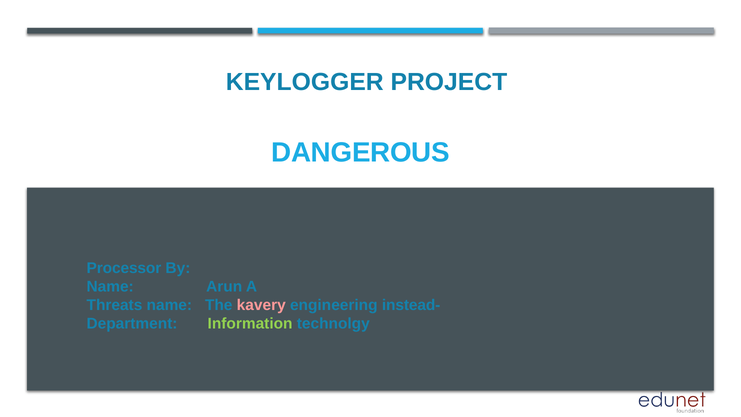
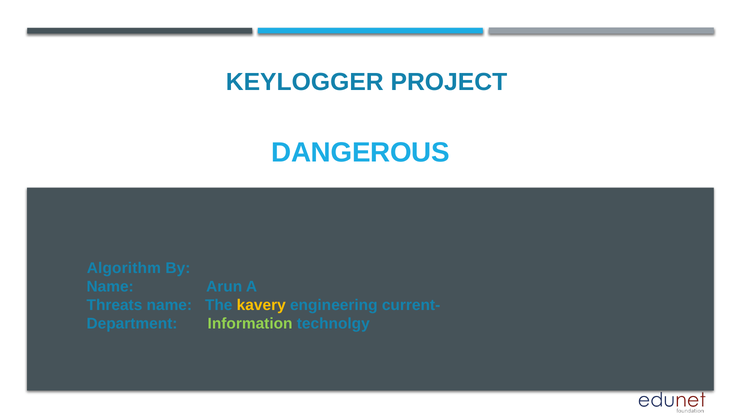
Processor: Processor -> Algorithm (124, 268)
kavery colour: pink -> yellow (261, 305)
instead-: instead- -> current- (411, 305)
